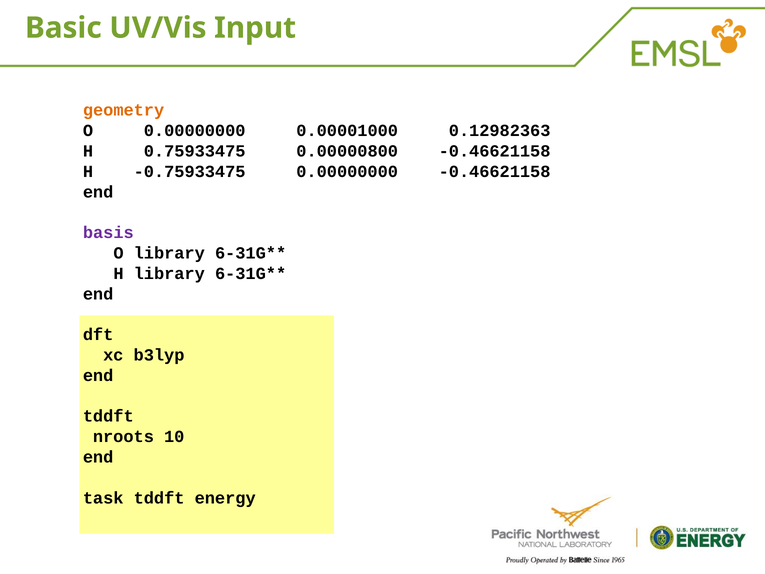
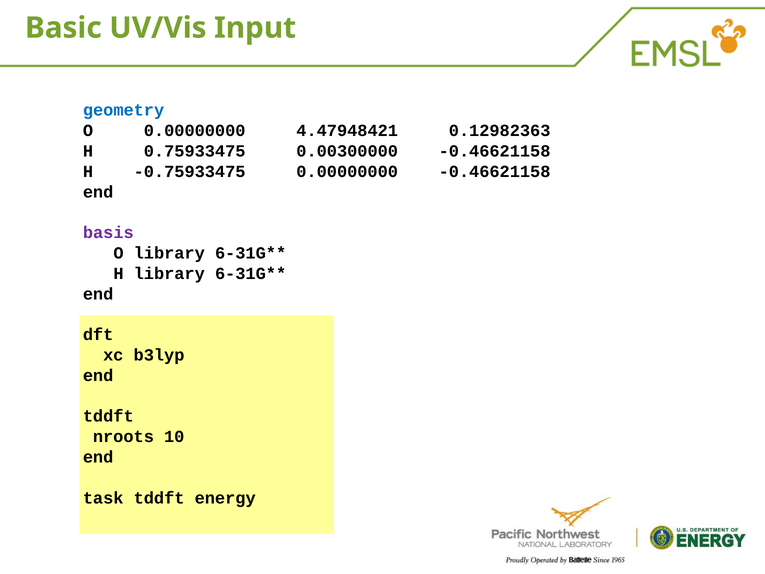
geometry colour: orange -> blue (124, 110)
0.00001000: 0.00001000 -> 4.47948421 (347, 131)
0.00000800: 0.00000800 -> 0.00300000 (347, 151)
